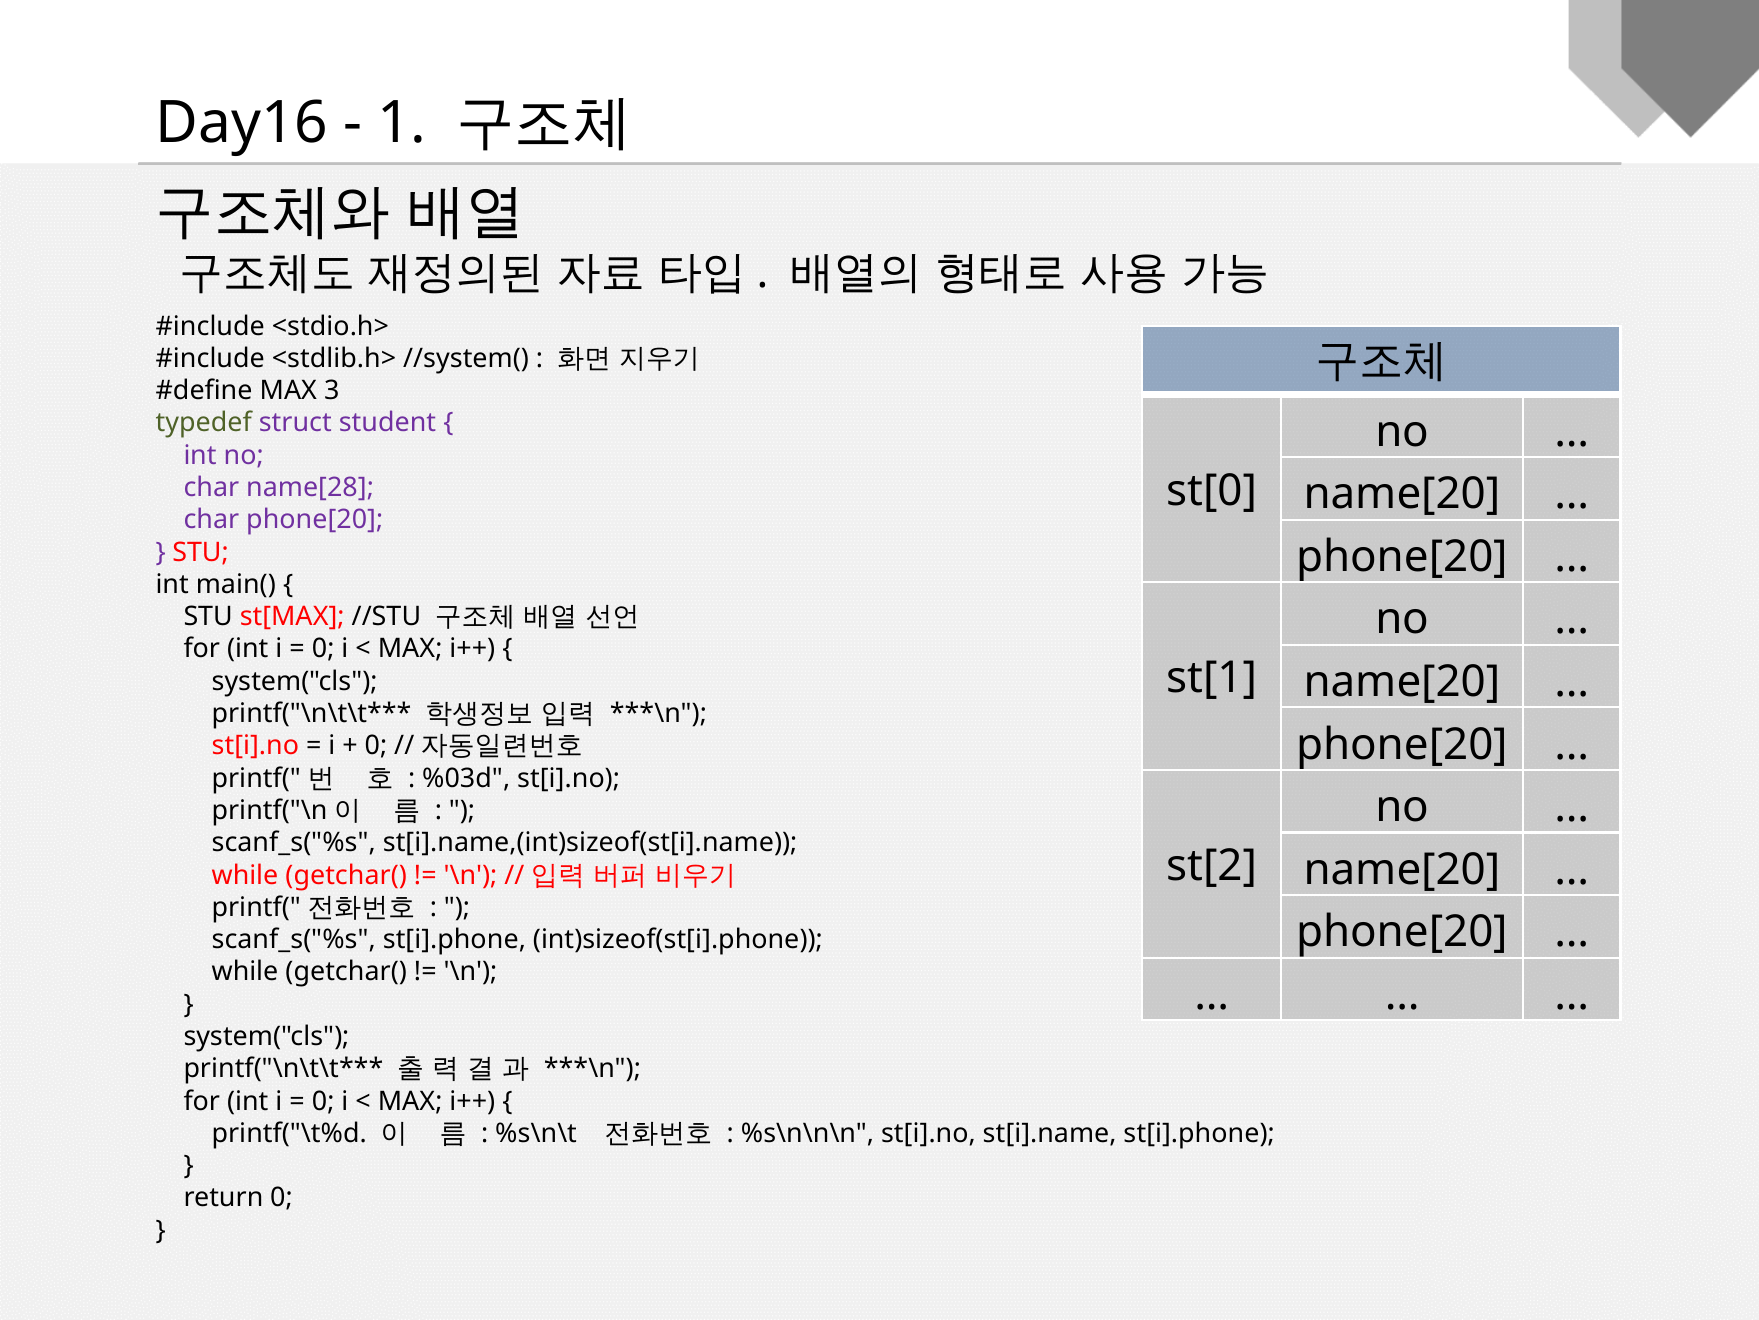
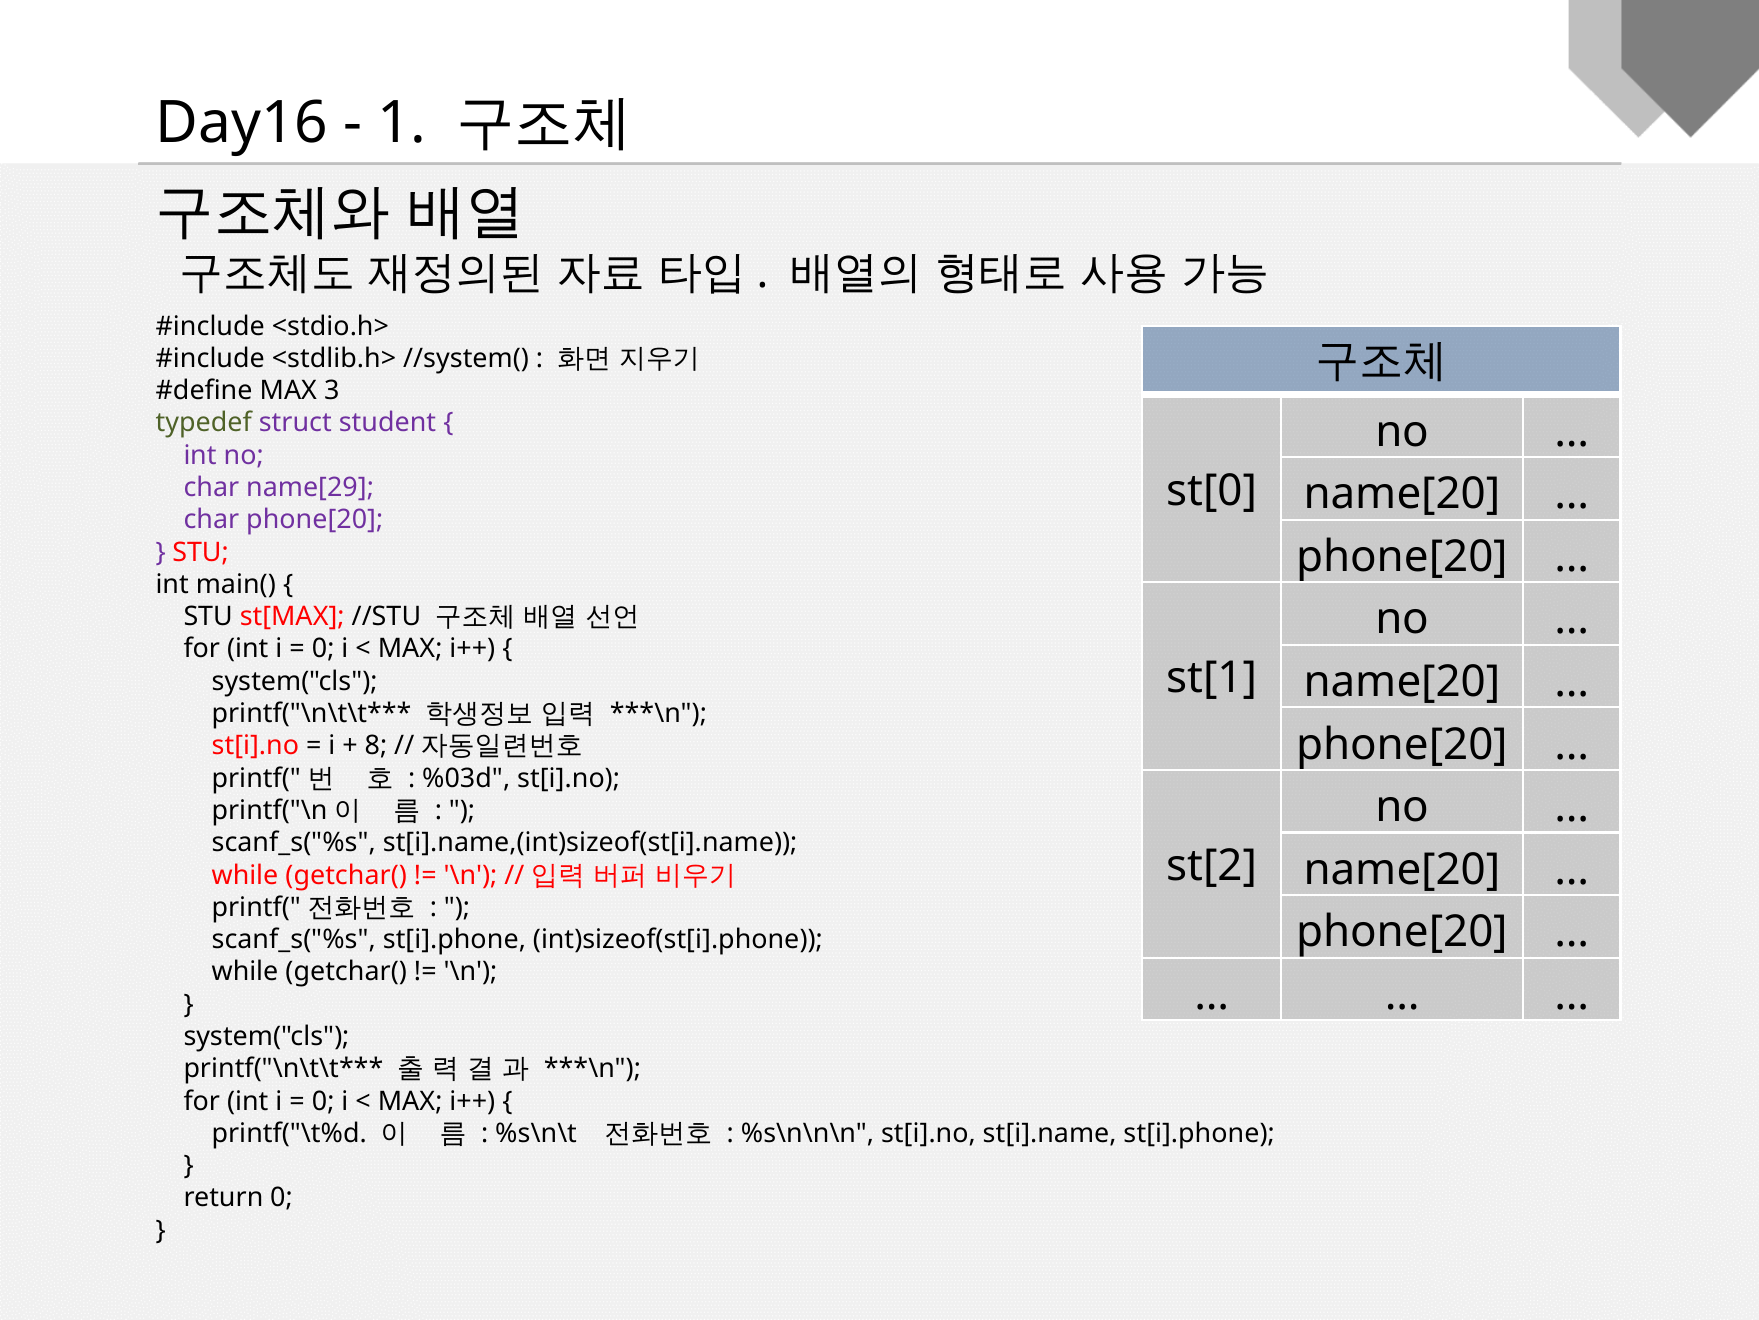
name[28: name[28 -> name[29 (310, 487)
0: 0 -> 8 (376, 746)
